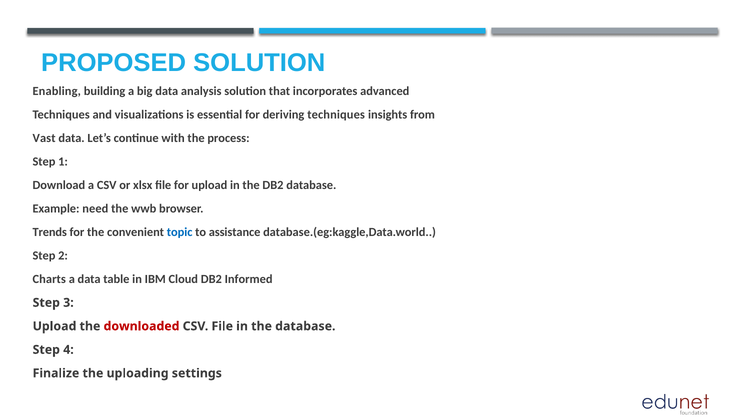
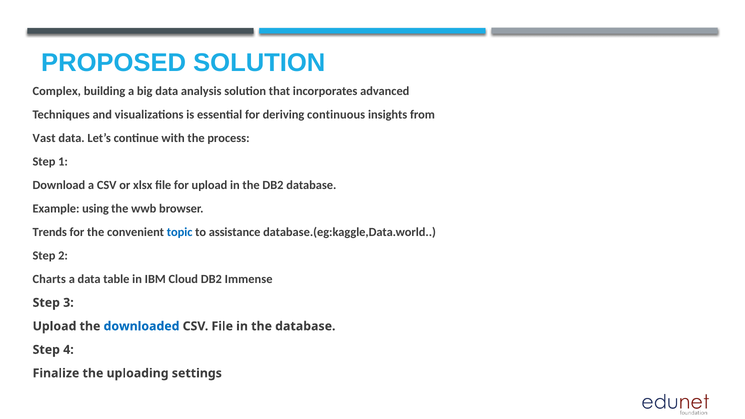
Enabling: Enabling -> Complex (57, 91)
deriving techniques: techniques -> continuous (336, 115)
need: need -> using (95, 209)
Informed: Informed -> Immense (249, 279)
downloaded colour: red -> blue (142, 326)
